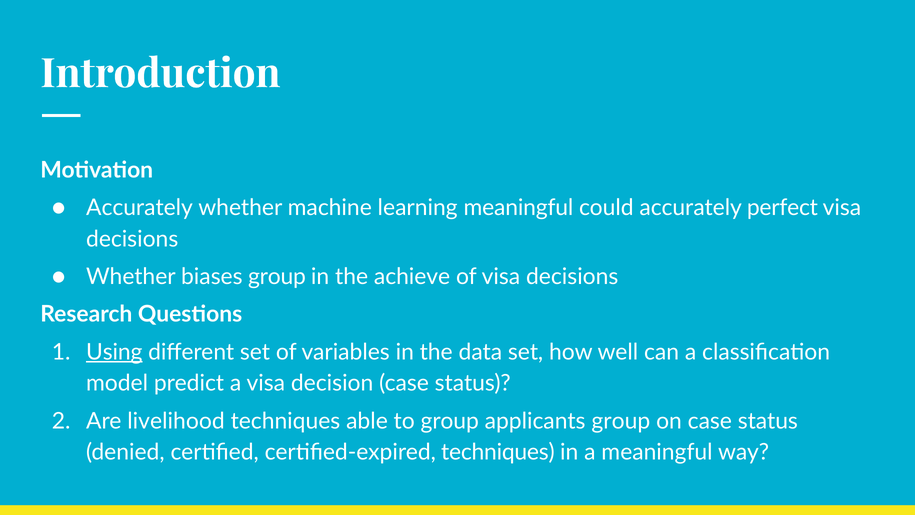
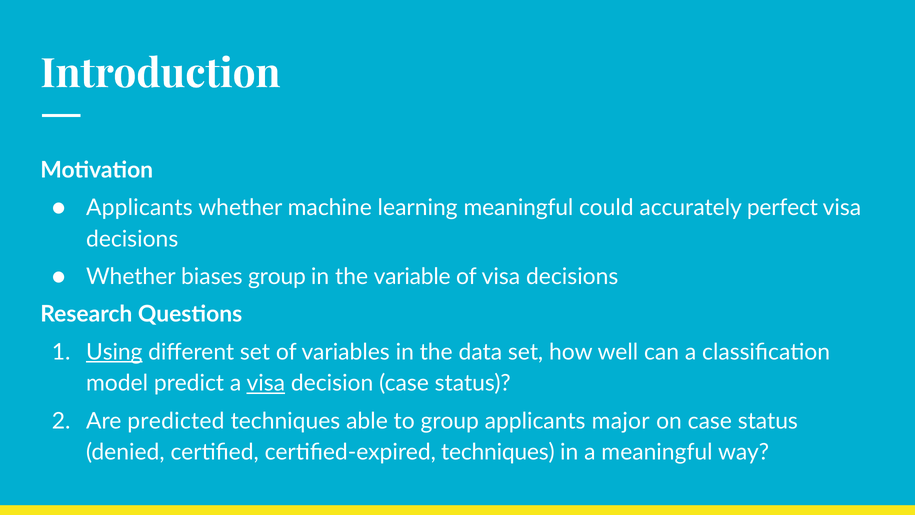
Accurately: Accurately -> Applicants (139, 208)
achieve: achieve -> variable (412, 277)
visa underline: none -> present (266, 383)
livelihood: livelihood -> predicted (176, 421)
applicants group: group -> major (621, 421)
